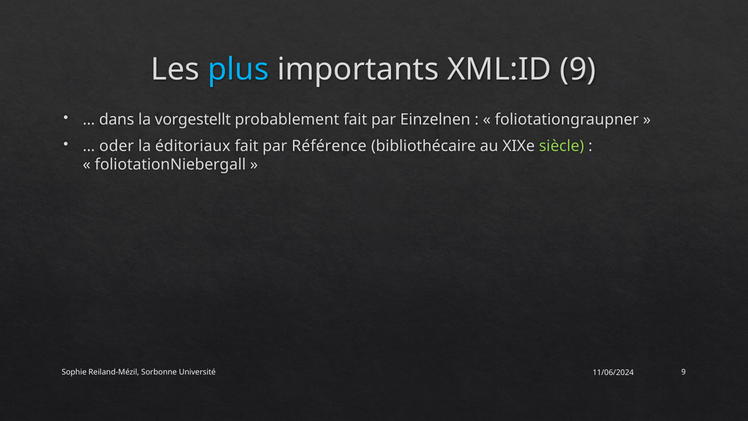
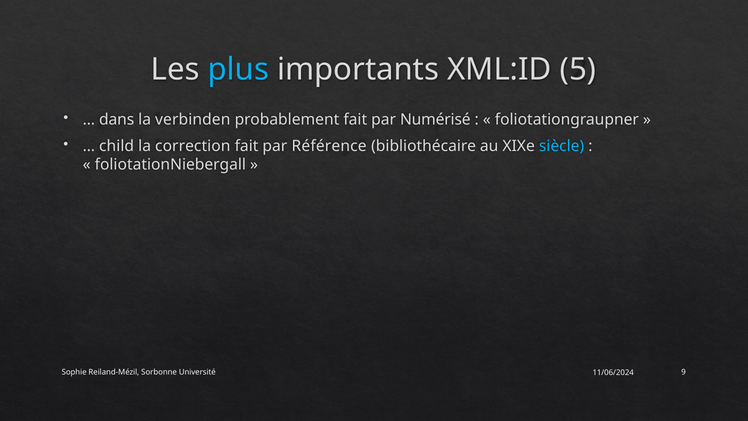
XML:ID 9: 9 -> 5 (578, 69)
vorgestellt: vorgestellt -> verbinden (193, 120)
Einzelnen: Einzelnen -> Numérisé (435, 120)
oder: oder -> child (117, 146)
éditoriaux: éditoriaux -> correction (193, 146)
siècle colour: light green -> light blue (562, 146)
